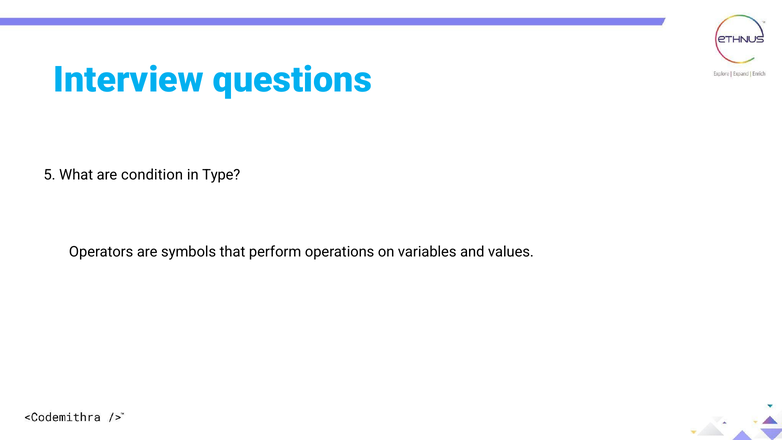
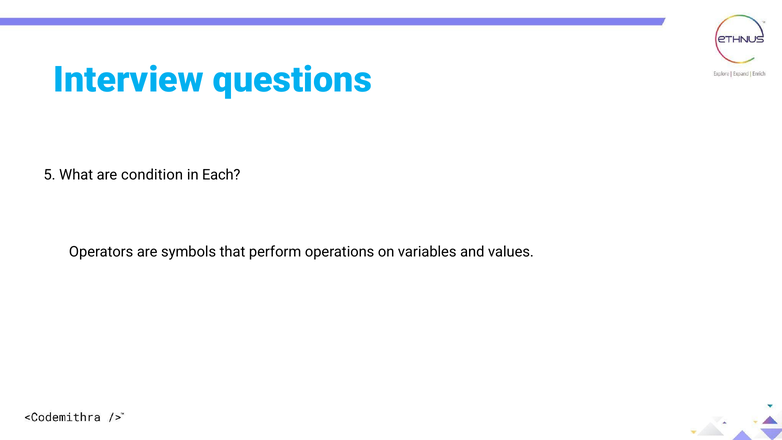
Type: Type -> Each (221, 175)
